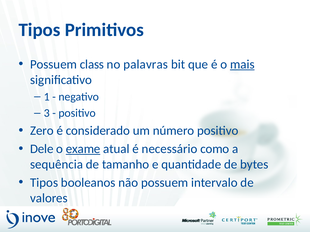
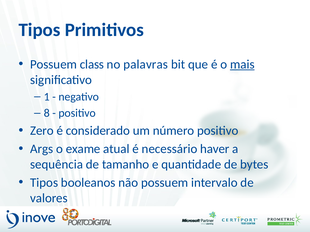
3: 3 -> 8 (47, 113)
Dele: Dele -> Args (42, 149)
exame underline: present -> none (83, 149)
como: como -> haver (215, 149)
